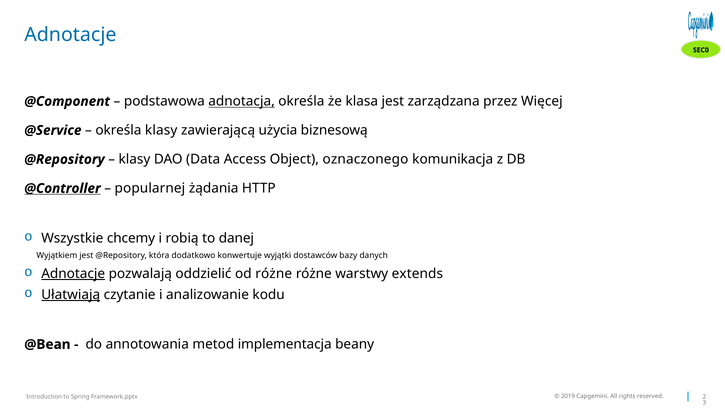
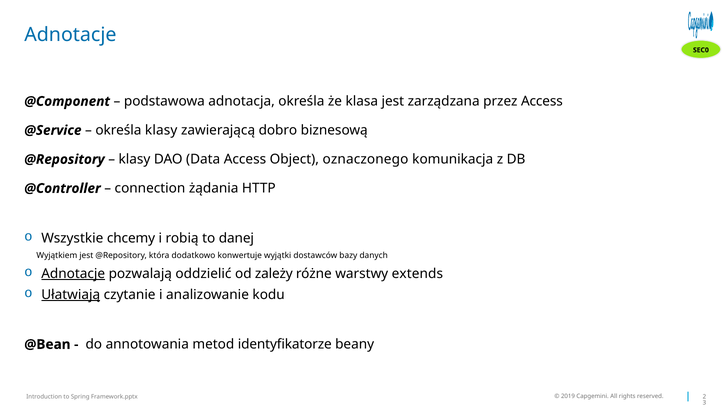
adnotacja underline: present -> none (242, 101)
przez Więcej: Więcej -> Access (542, 101)
użycia: użycia -> dobro (278, 130)
@Controller underline: present -> none (62, 188)
popularnej: popularnej -> connection (150, 188)
od różne: różne -> zależy (274, 274)
implementacja: implementacja -> identyfikatorze (285, 344)
